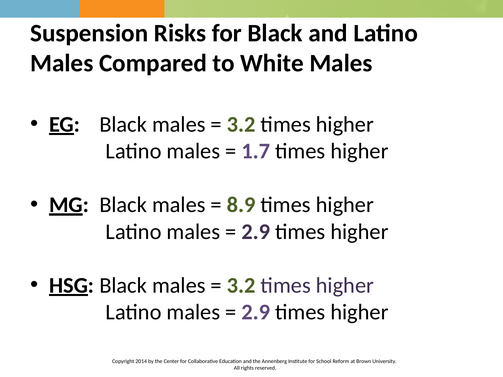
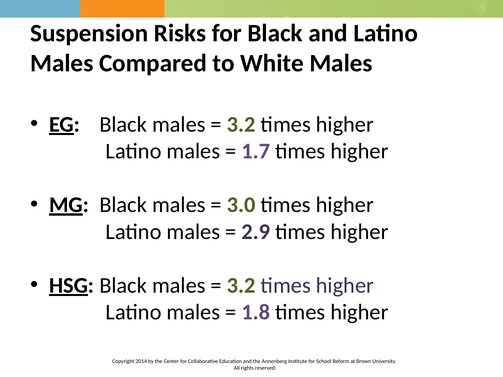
8.9: 8.9 -> 3.0 (241, 205)
2.9: 2.9 -> 1.8 (256, 312)
